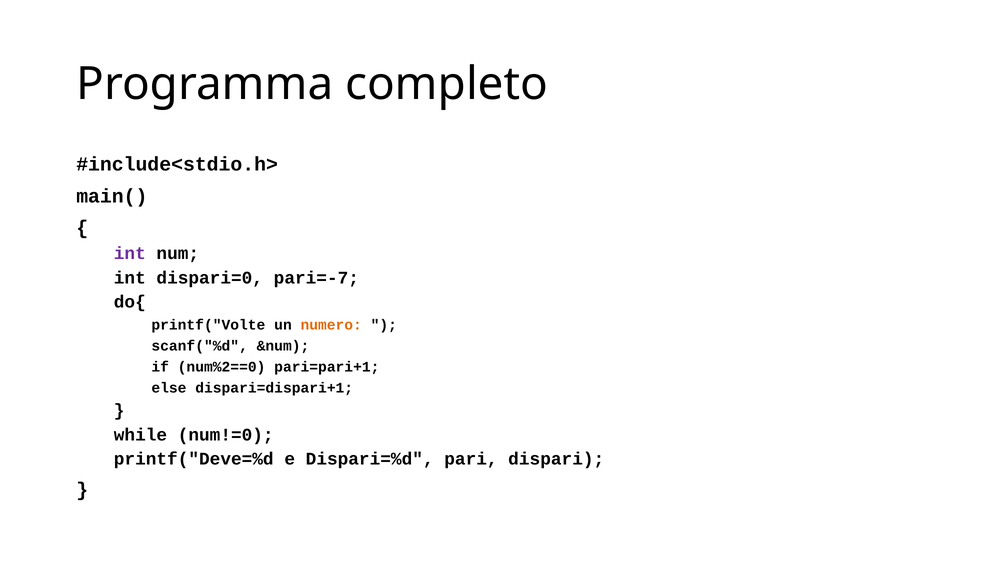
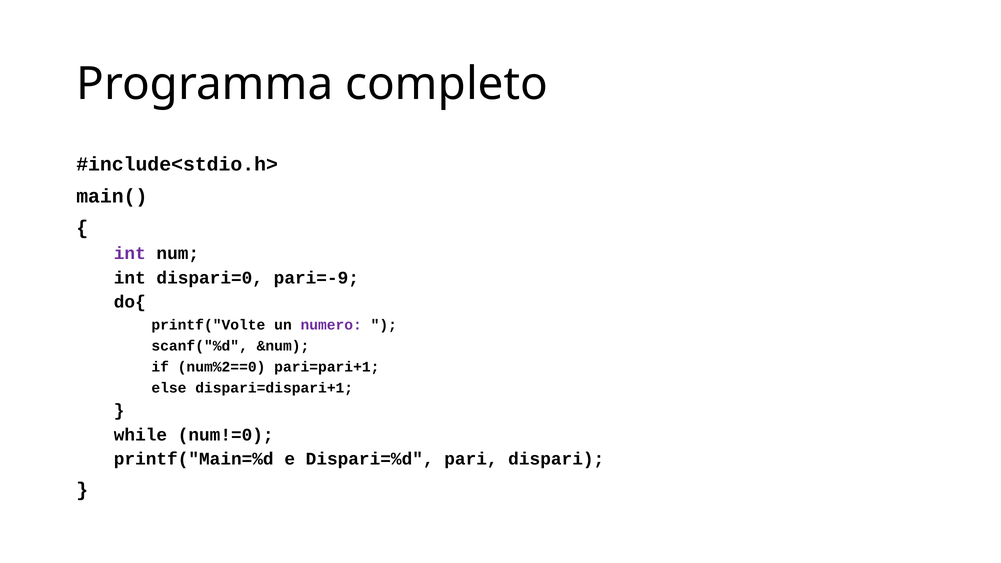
pari=-7: pari=-7 -> pari=-9 (316, 278)
numero colour: orange -> purple (331, 325)
printf("Deve=%d: printf("Deve=%d -> printf("Main=%d (194, 459)
